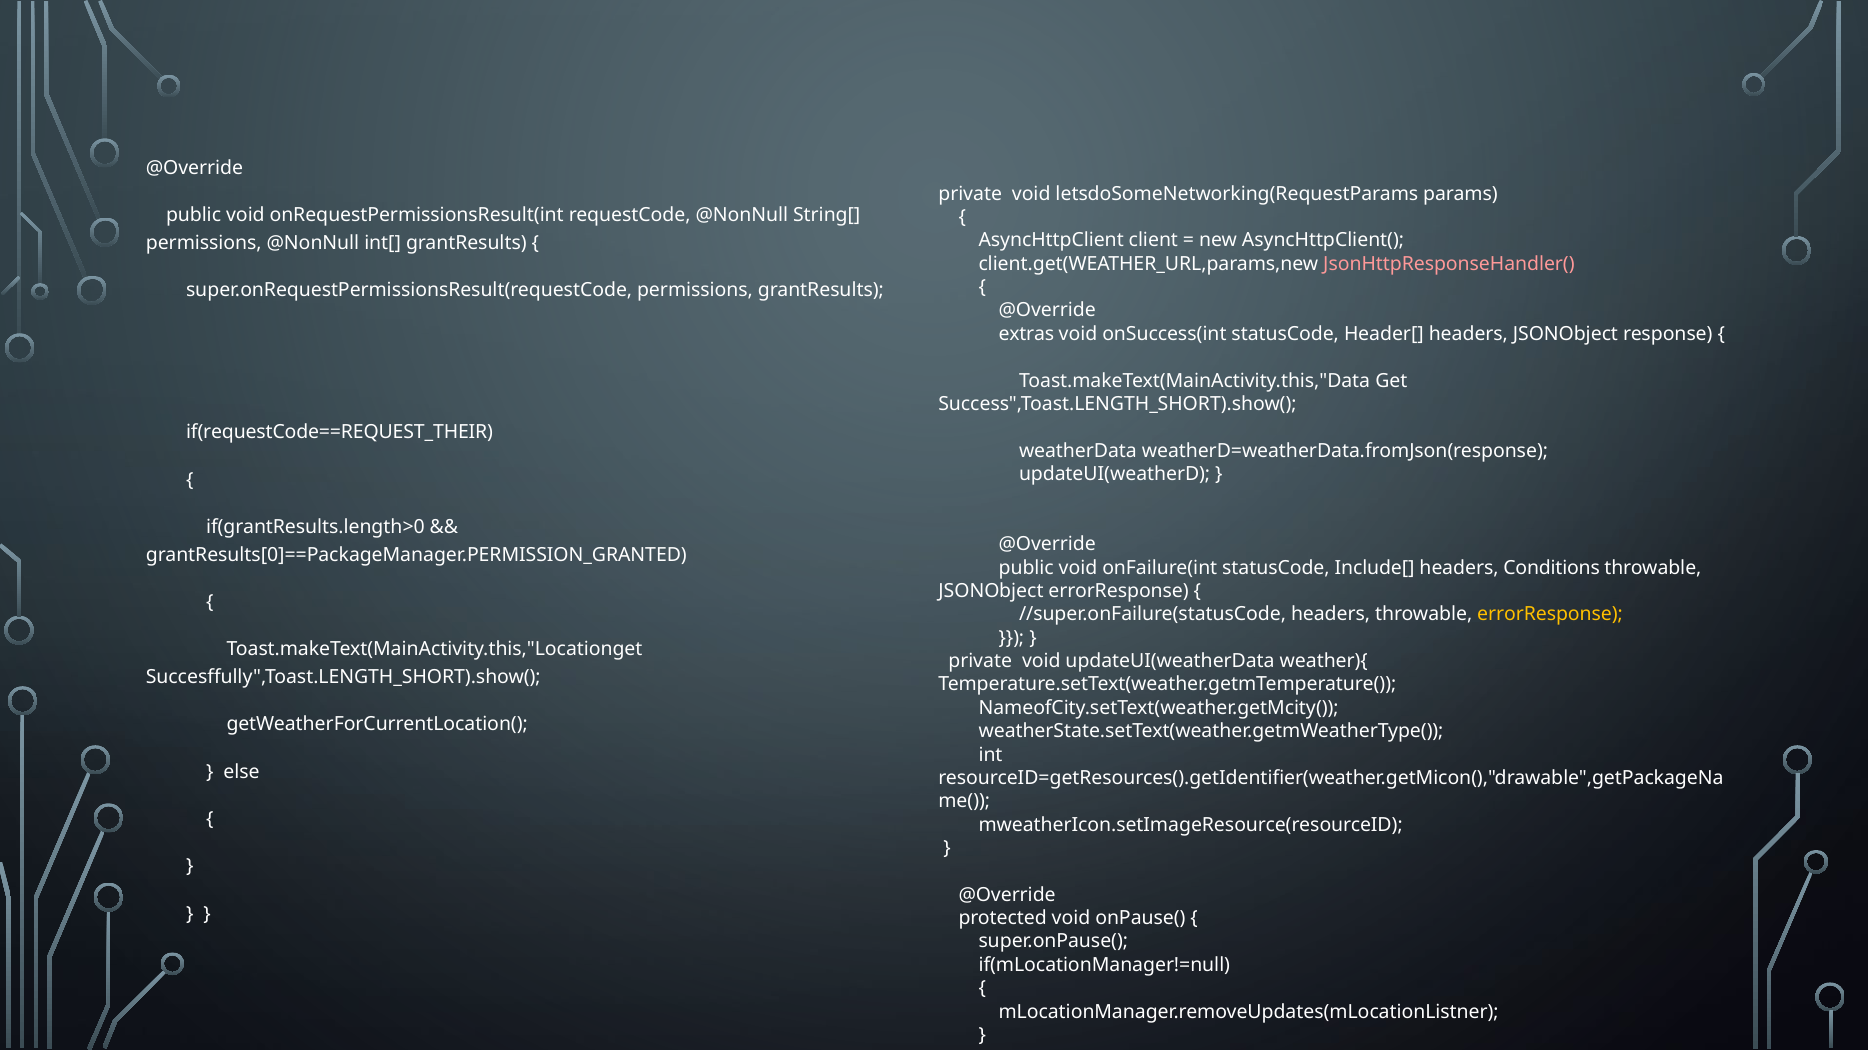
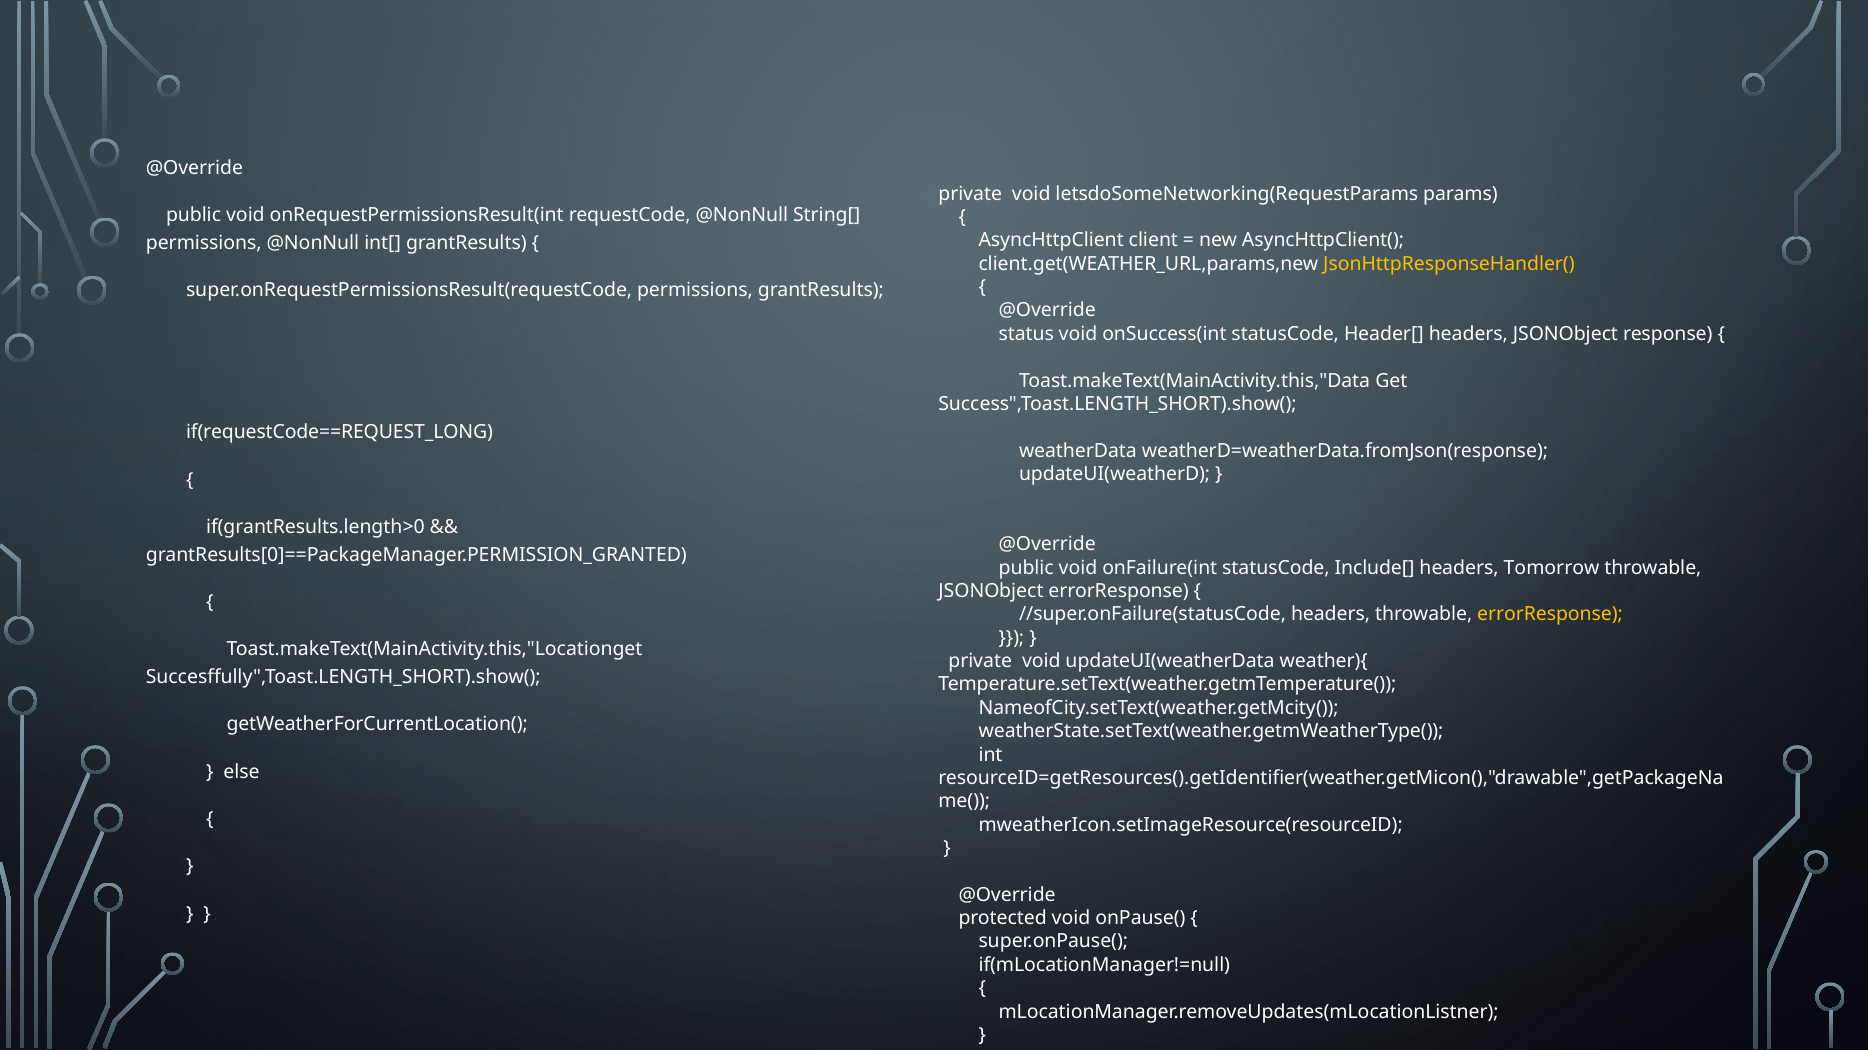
JsonHttpResponseHandler( colour: pink -> yellow (1449, 264)
extras: extras -> status (1026, 334)
if(requestCode==REQUEST_THEIR: if(requestCode==REQUEST_THEIR -> if(requestCode==REQUEST_LONG (340, 433)
Conditions: Conditions -> Tomorrow (1552, 568)
